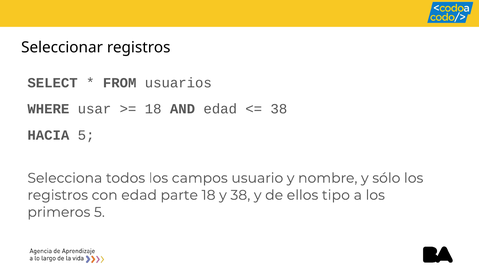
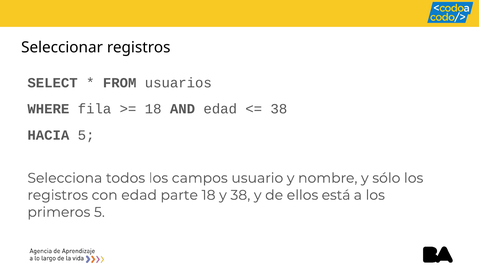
usar: usar -> fila (94, 109)
tipo: tipo -> está (336, 195)
